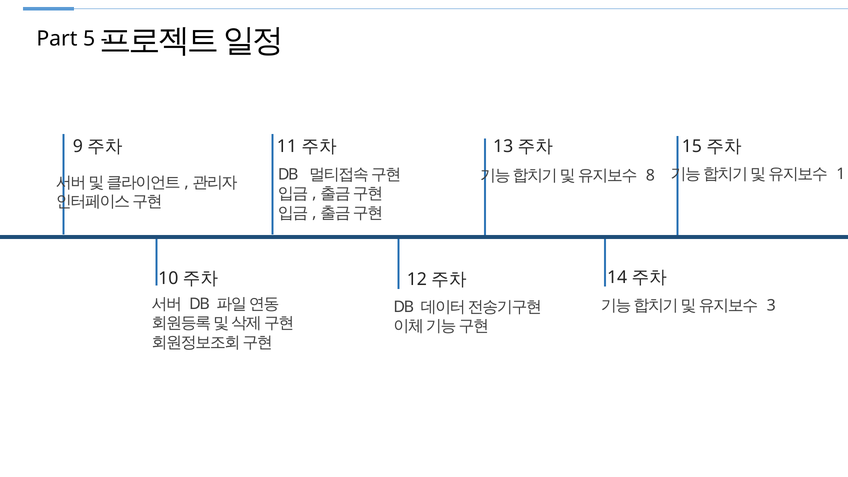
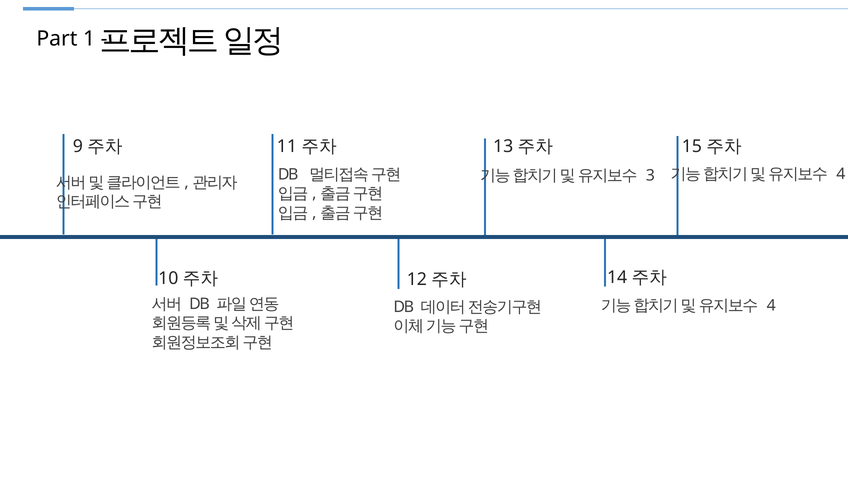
5: 5 -> 1 (89, 39)
1: 1 -> 4 (841, 174)
8: 8 -> 3 (650, 175)
3: 3 -> 4 (771, 306)
